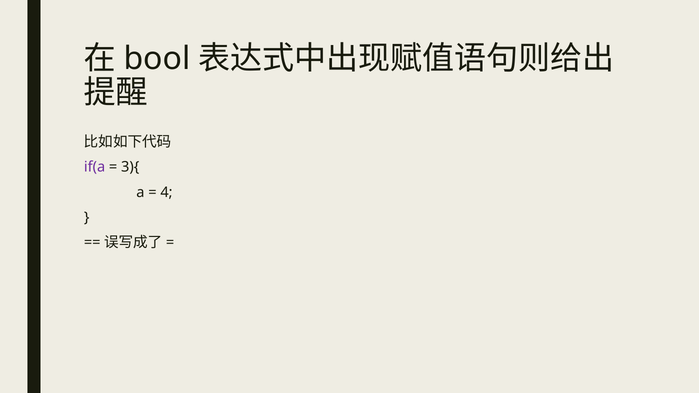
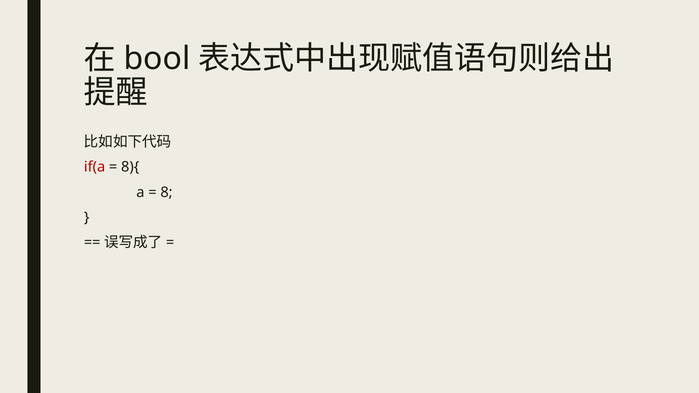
if(a colour: purple -> red (95, 167)
3){: 3){ -> 8){ (130, 167)
4: 4 -> 8 (167, 192)
